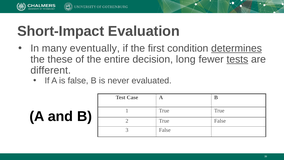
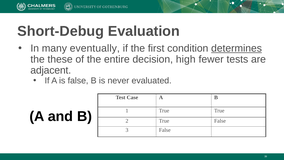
Short-Impact: Short-Impact -> Short-Debug (61, 31)
long: long -> high (186, 59)
tests underline: present -> none (237, 59)
different: different -> adjacent (51, 70)
